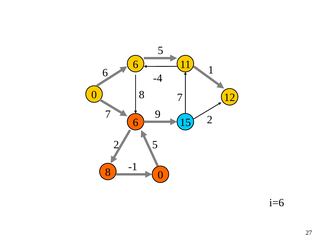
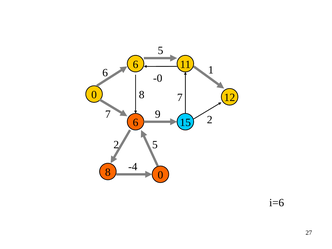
-4: -4 -> -0 (158, 78)
-1: -1 -> -4 (133, 167)
